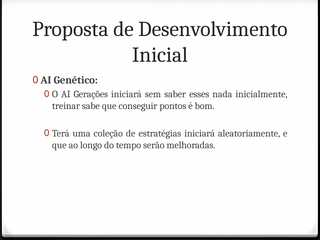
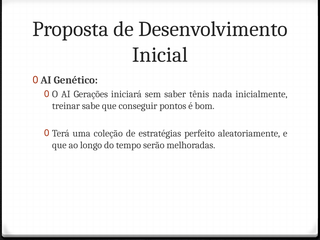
esses: esses -> tênis (199, 94)
estratégias iniciará: iniciará -> perfeito (200, 133)
